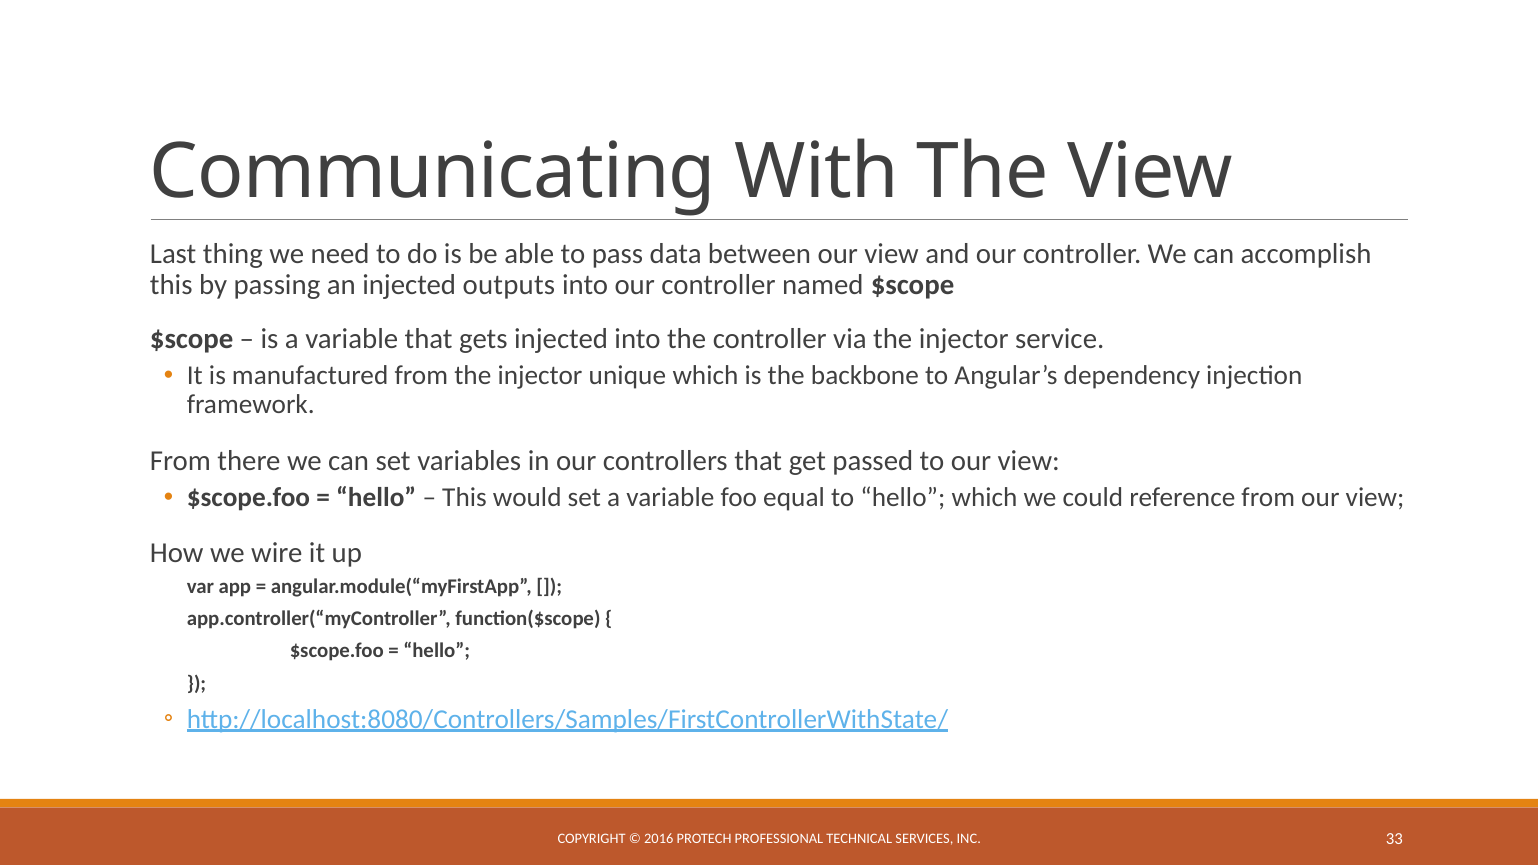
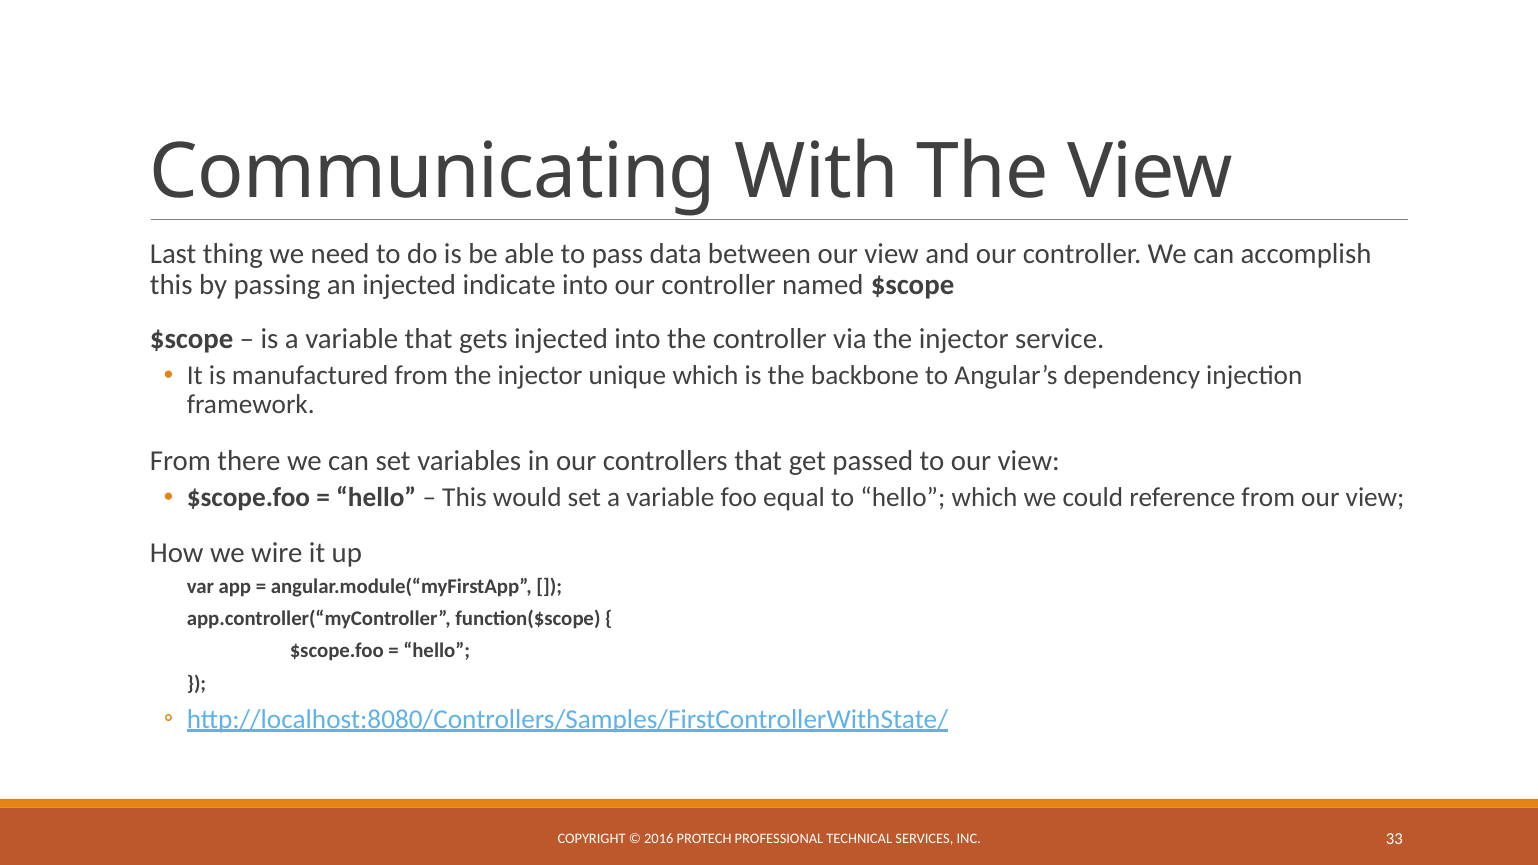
outputs: outputs -> indicate (509, 285)
